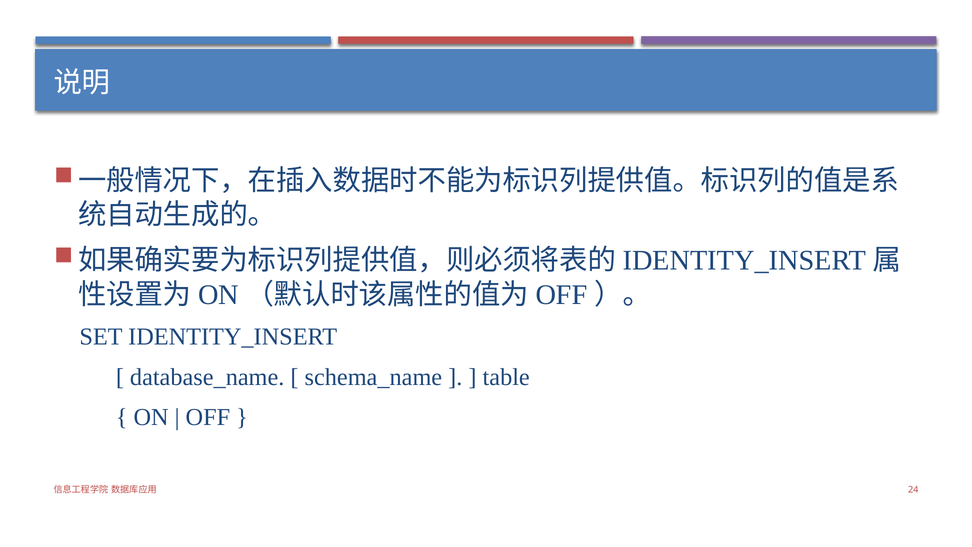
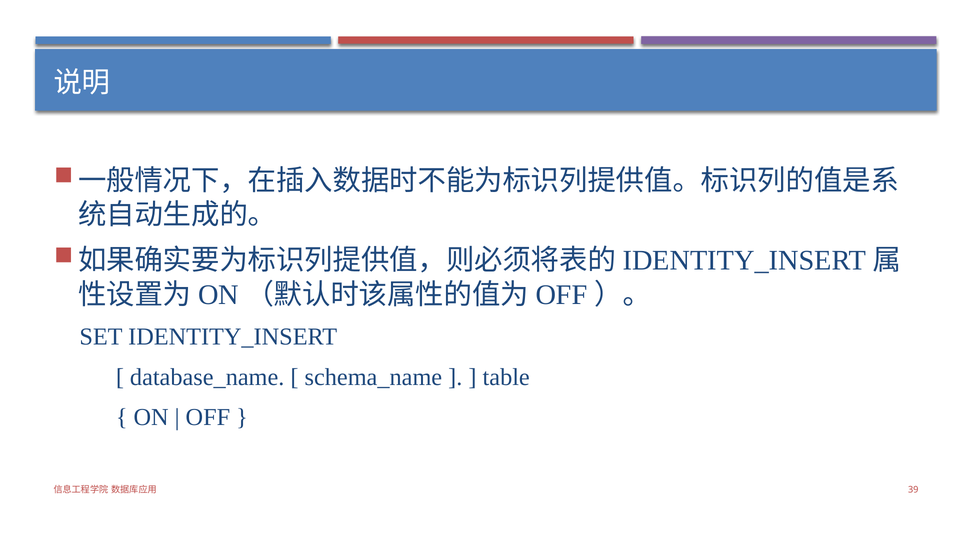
24: 24 -> 39 (913, 489)
